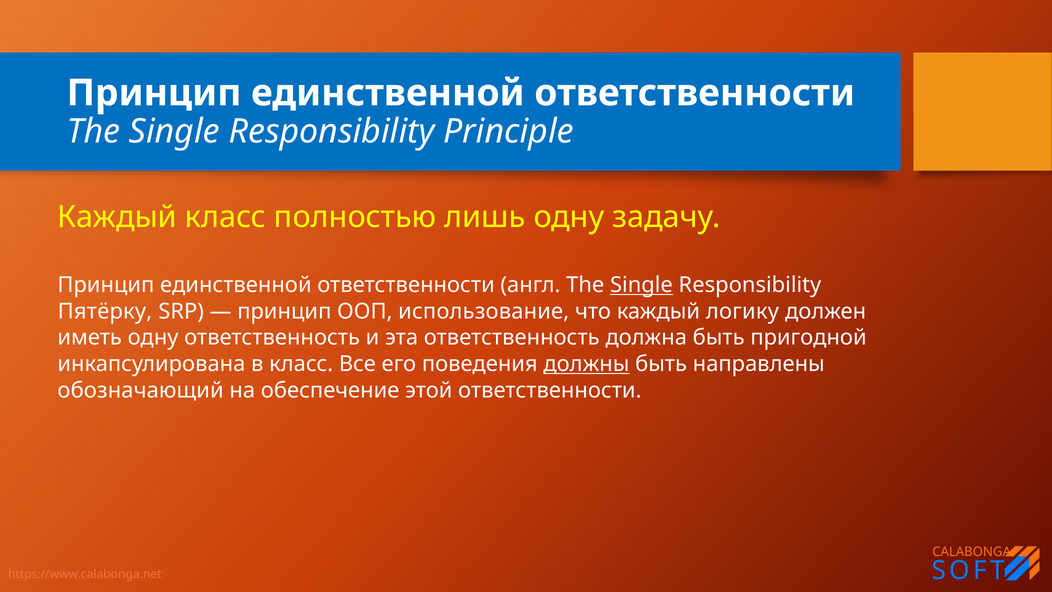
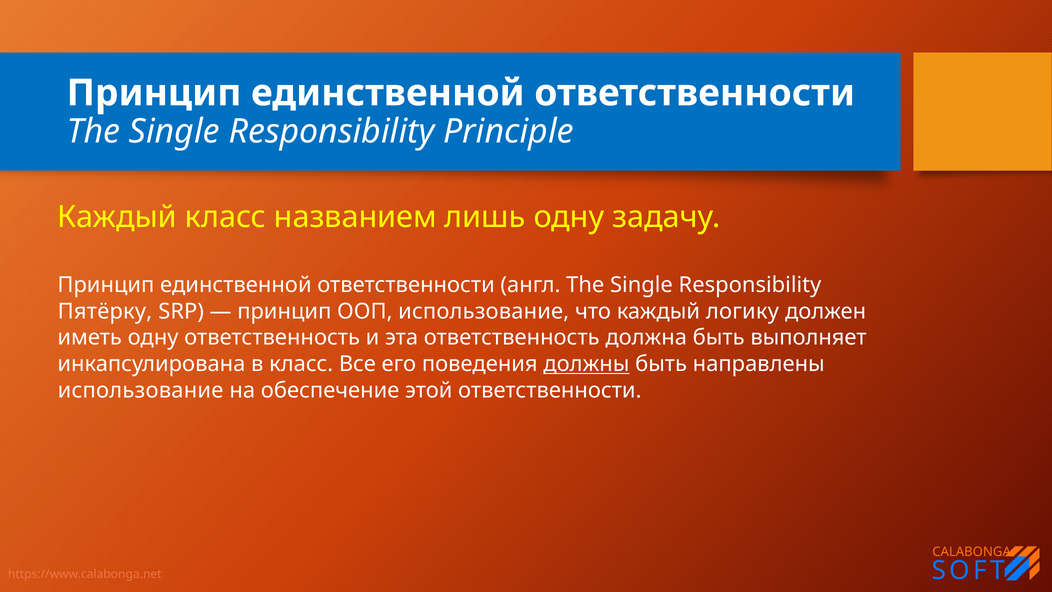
полностью: полностью -> названием (355, 217)
Single underline: present -> none (641, 285)
пригодной: пригодной -> выполняет (809, 338)
обозначающий: обозначающий -> использование (141, 390)
